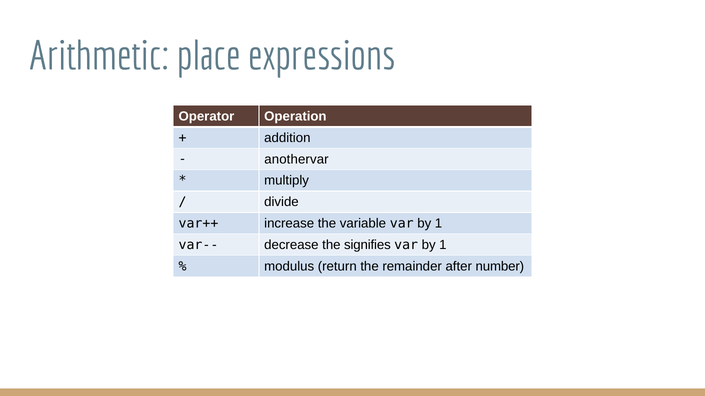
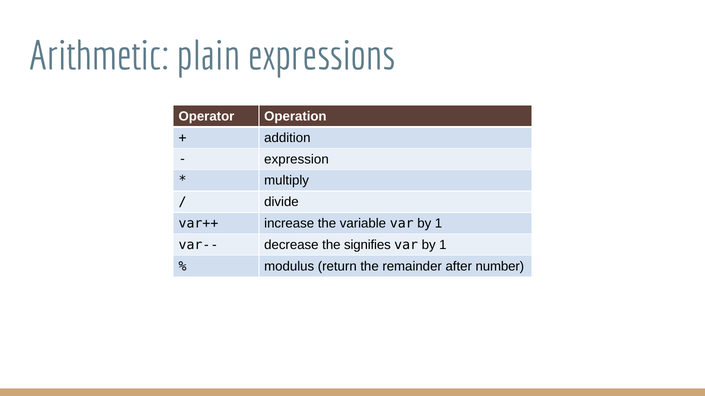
place: place -> plain (209, 56)
anothervar: anothervar -> expression (297, 159)
